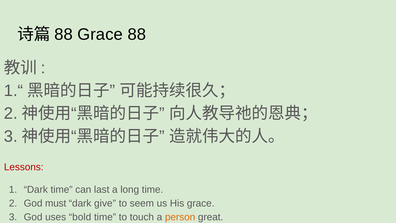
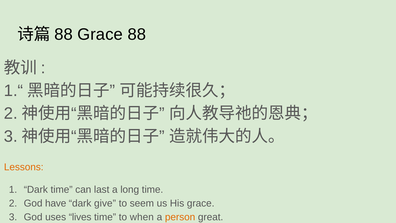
Lessons colour: red -> orange (24, 167)
must: must -> have (56, 203)
bold: bold -> lives (80, 217)
touch: touch -> when (142, 217)
